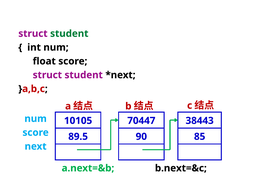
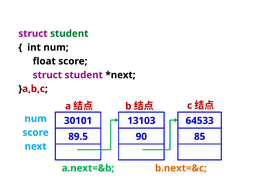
10105: 10105 -> 30101 (78, 121)
70447: 70447 -> 13103 (141, 121)
38443: 38443 -> 64533 (200, 121)
b.next=&c colour: black -> orange (181, 168)
